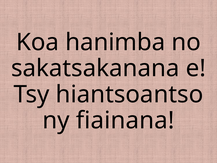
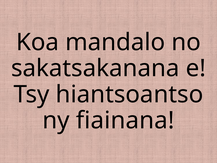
hanimba: hanimba -> mandalo (115, 42)
